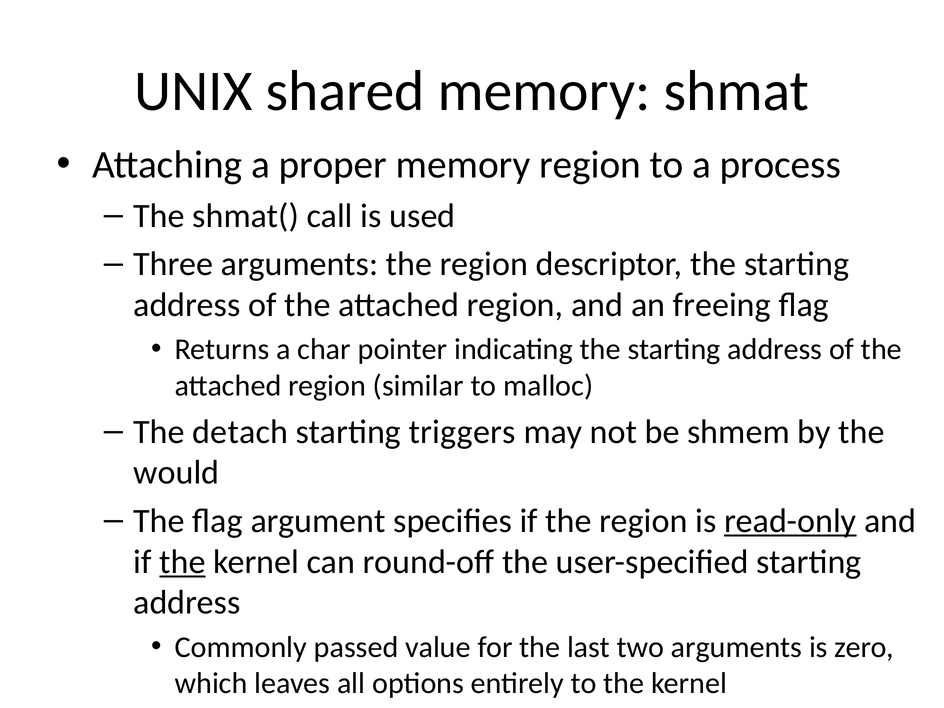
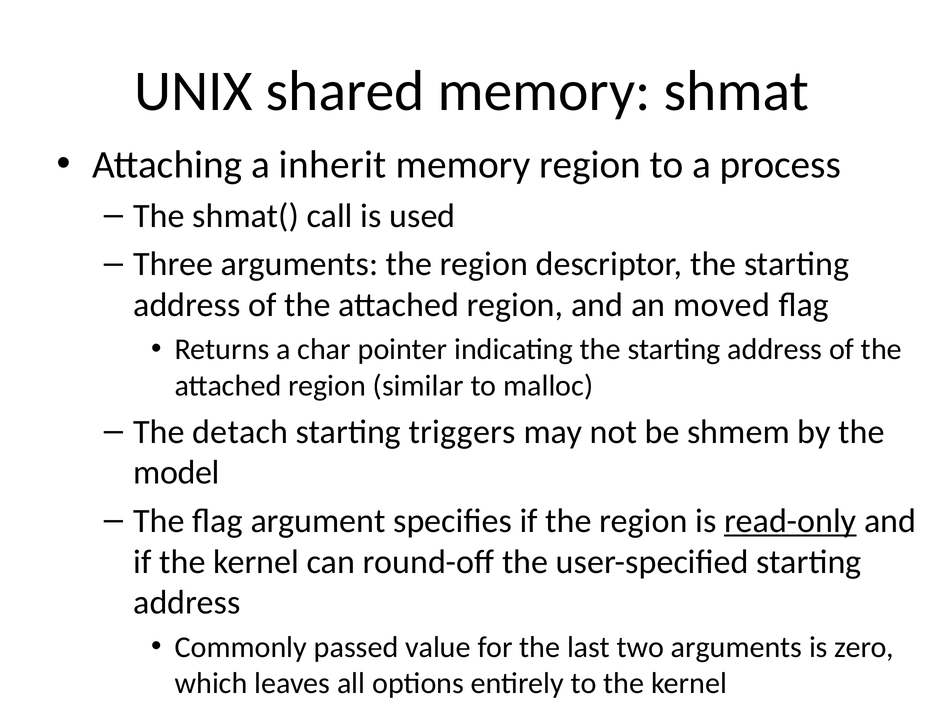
proper: proper -> inherit (333, 165)
freeing: freeing -> moved (722, 305)
would: would -> model (176, 473)
the underline: present -> none (182, 562)
